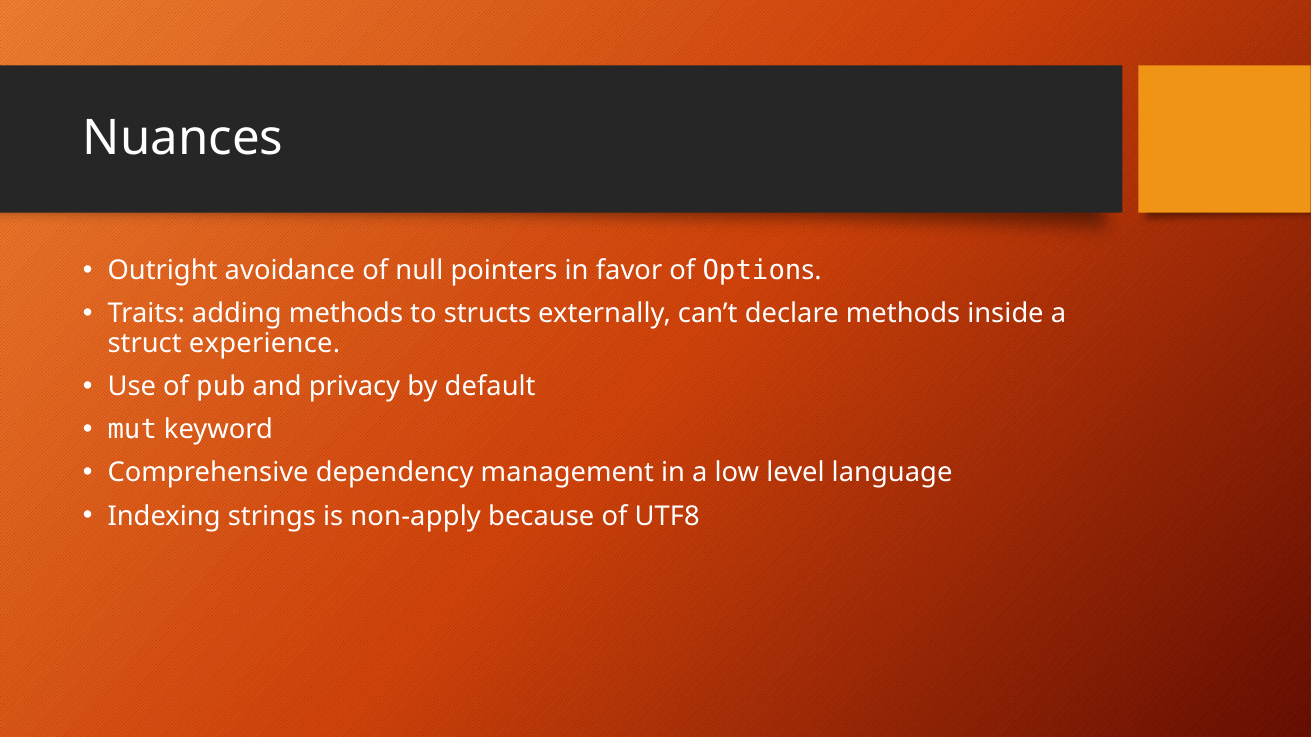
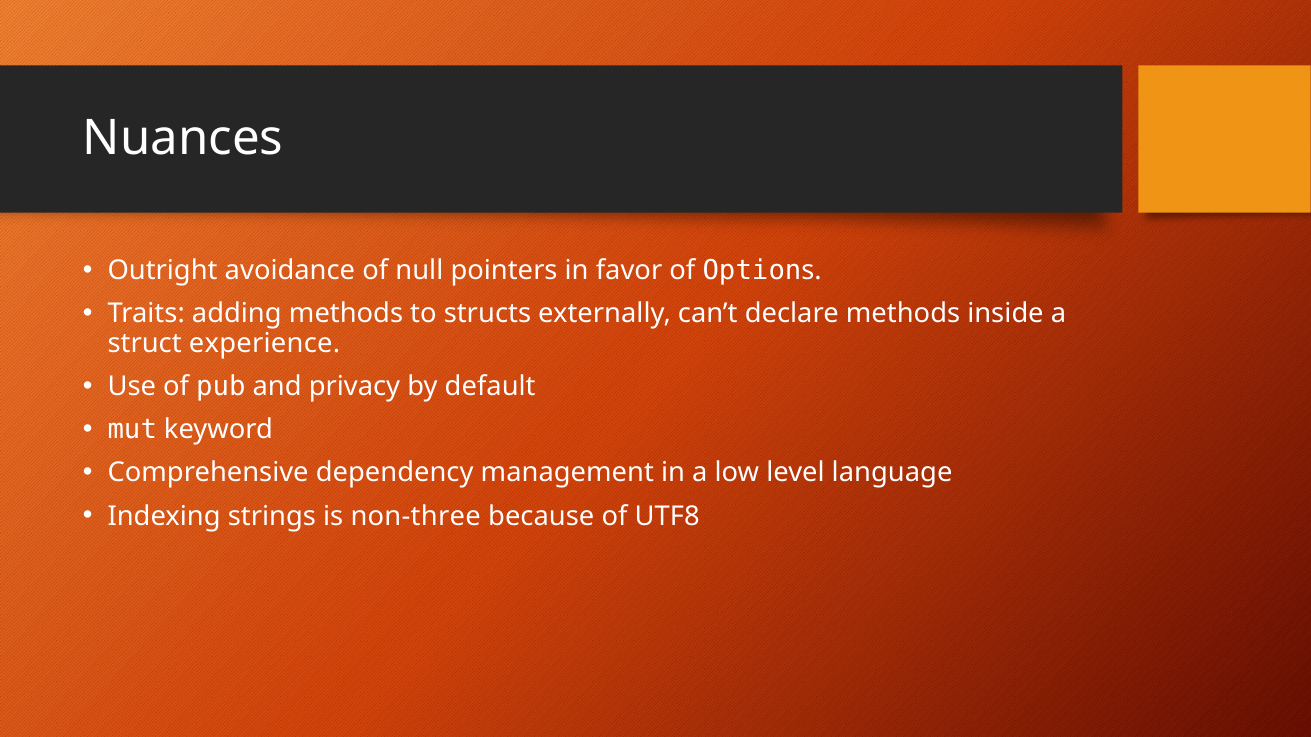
non-apply: non-apply -> non-three (416, 516)
